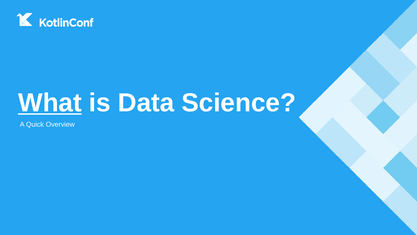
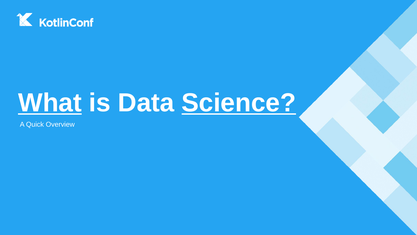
Science underline: none -> present (239, 103)
